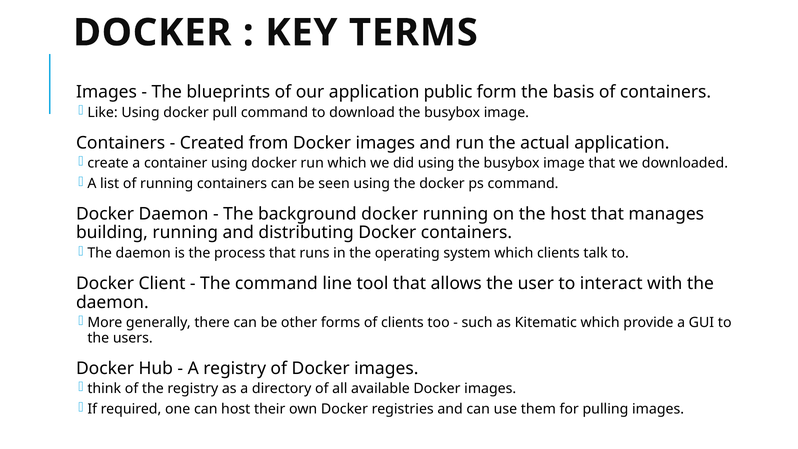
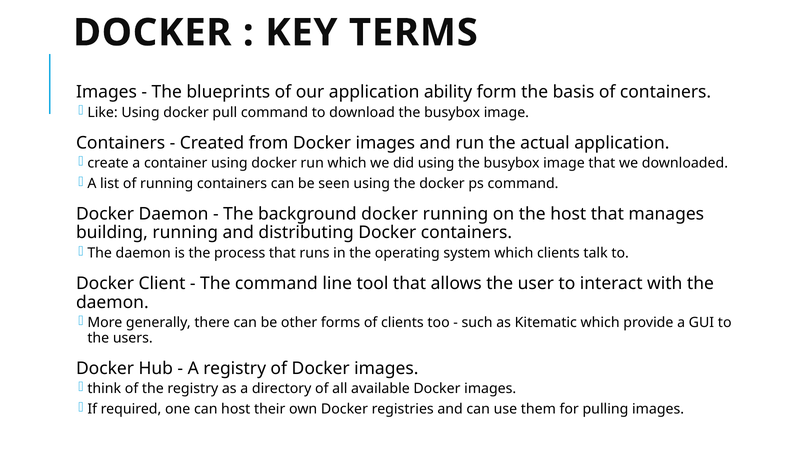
public: public -> ability (448, 92)
